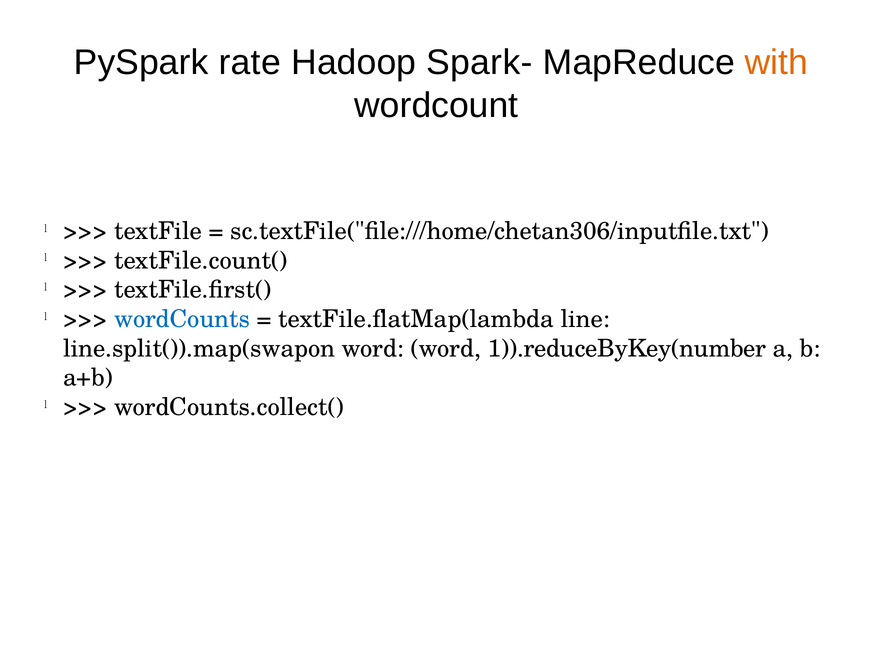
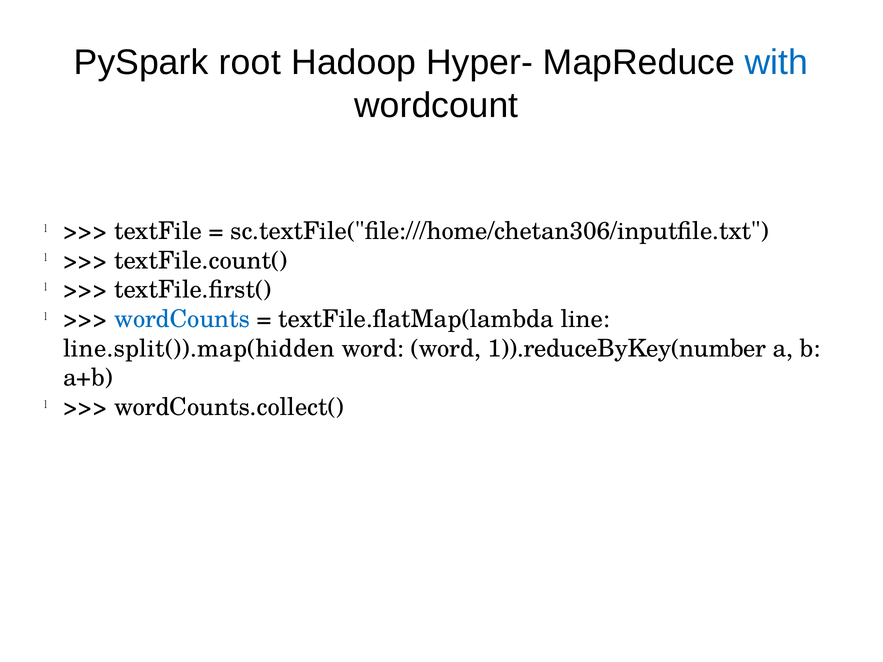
rate: rate -> root (250, 63)
Spark-: Spark- -> Hyper- (479, 63)
with colour: orange -> blue (776, 63)
line.split()).map(swapon: line.split()).map(swapon -> line.split()).map(hidden (199, 349)
